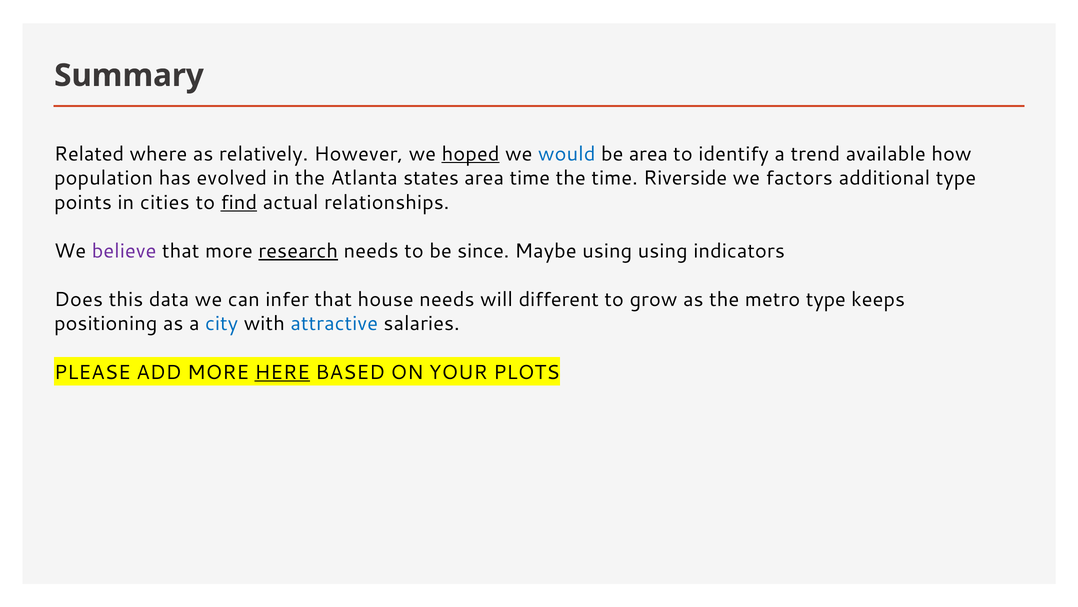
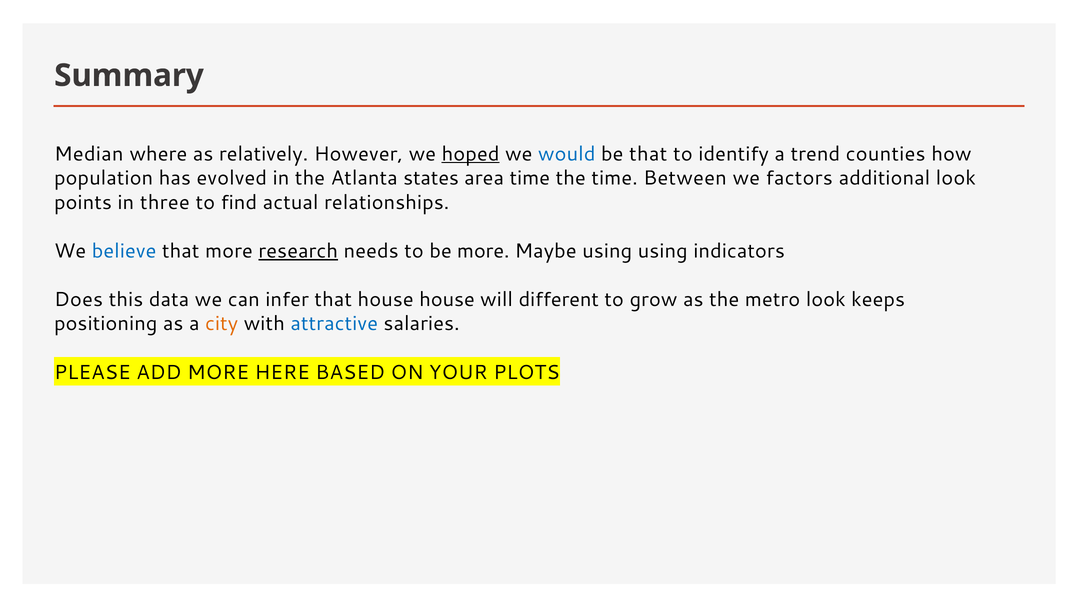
Related: Related -> Median (89, 154)
be area: area -> that (648, 154)
available: available -> counties (886, 154)
Riverside: Riverside -> Between (685, 178)
additional type: type -> look (956, 178)
cities: cities -> three (165, 202)
find underline: present -> none (239, 202)
believe colour: purple -> blue (124, 251)
be since: since -> more (483, 251)
house needs: needs -> house (447, 299)
metro type: type -> look (826, 299)
city colour: blue -> orange (222, 323)
HERE underline: present -> none (282, 372)
